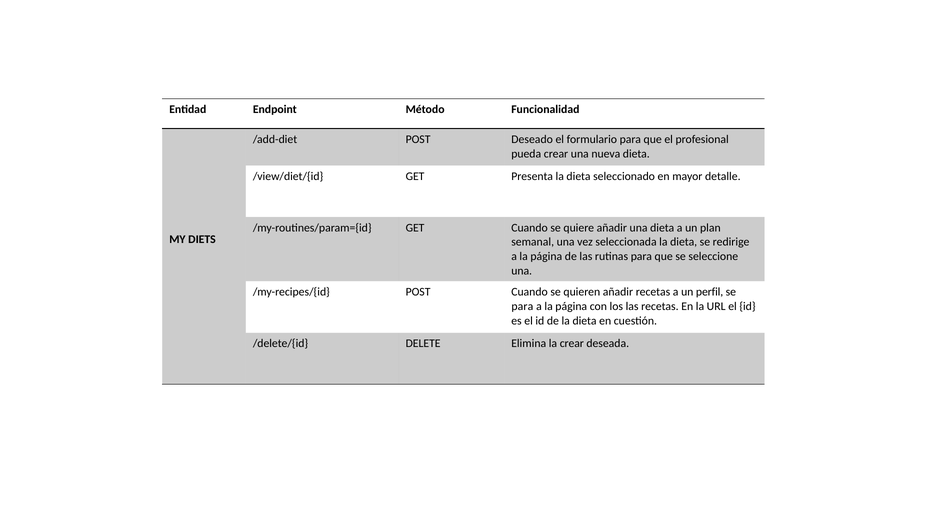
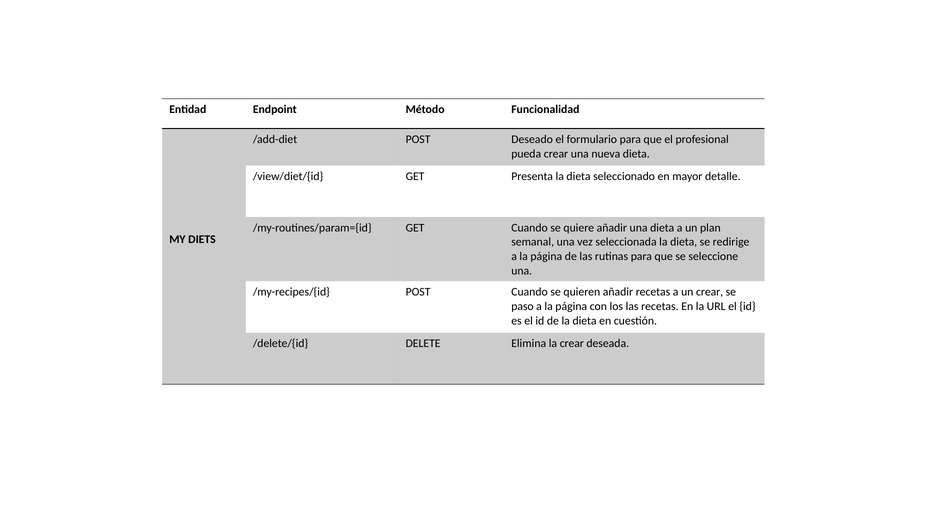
un perfil: perfil -> crear (710, 292)
para: para -> paso (522, 306)
